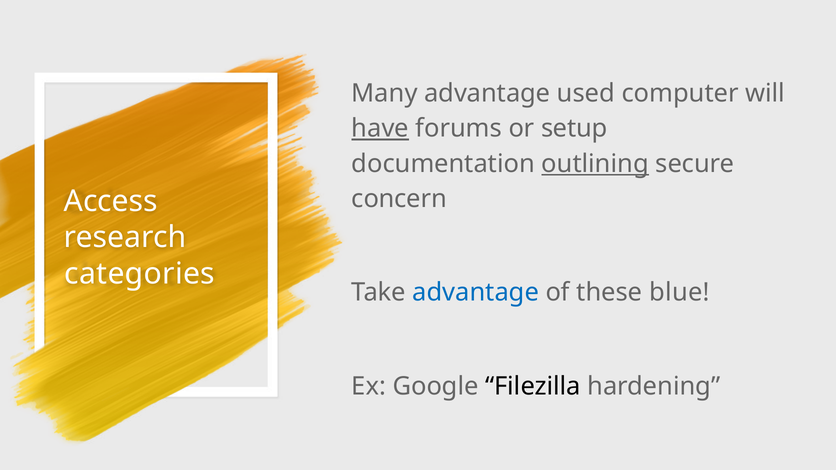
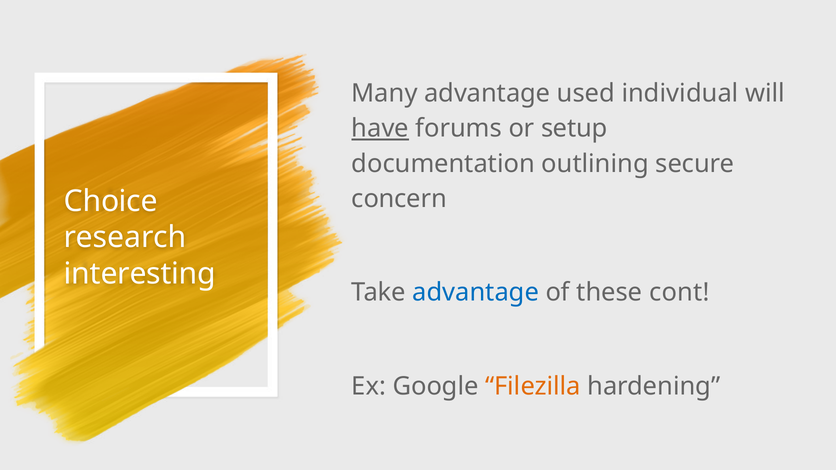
computer: computer -> individual (680, 93)
outlining underline: present -> none (595, 164)
Access: Access -> Choice (111, 201)
categories: categories -> interesting (140, 274)
blue: blue -> cont (680, 293)
Filezilla colour: black -> orange (533, 386)
